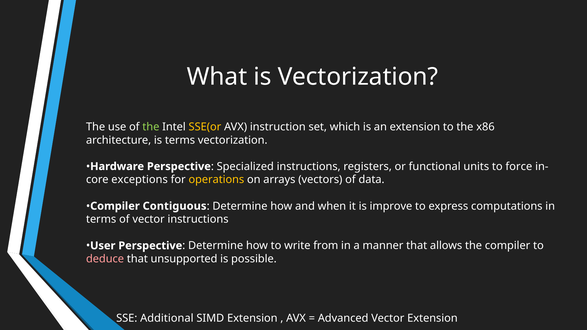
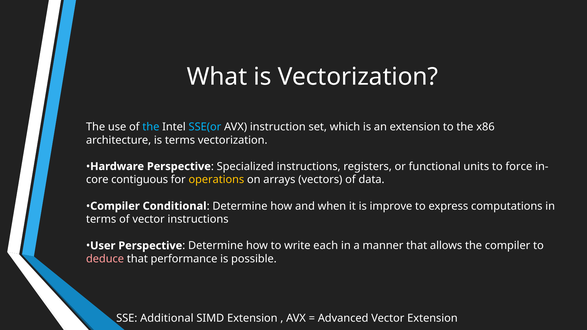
the colour: light green -> light blue (151, 127)
SSE(or colour: yellow -> light blue (205, 127)
exceptions: exceptions -> contiguous (140, 180)
Contiguous: Contiguous -> Conditional (175, 206)
from: from -> each (326, 246)
unsupported: unsupported -> performance (184, 259)
